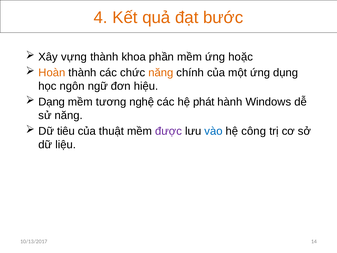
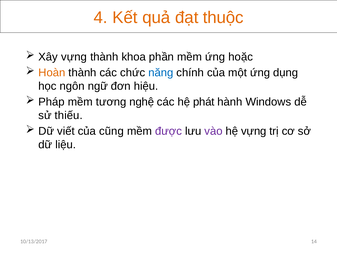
bước: bước -> thuộc (223, 17)
năng colour: orange -> blue (161, 73)
Dạng: Dạng -> Pháp (52, 102)
sử năng: năng -> thiếu (69, 115)
tiêu: tiêu -> viết (66, 131)
thuật: thuật -> cũng (111, 131)
vào colour: blue -> purple (213, 131)
hệ công: công -> vựng (254, 131)
